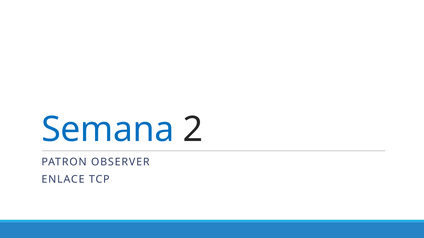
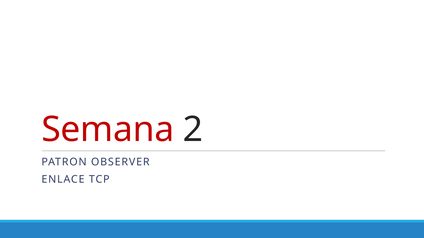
Semana colour: blue -> red (108, 130)
